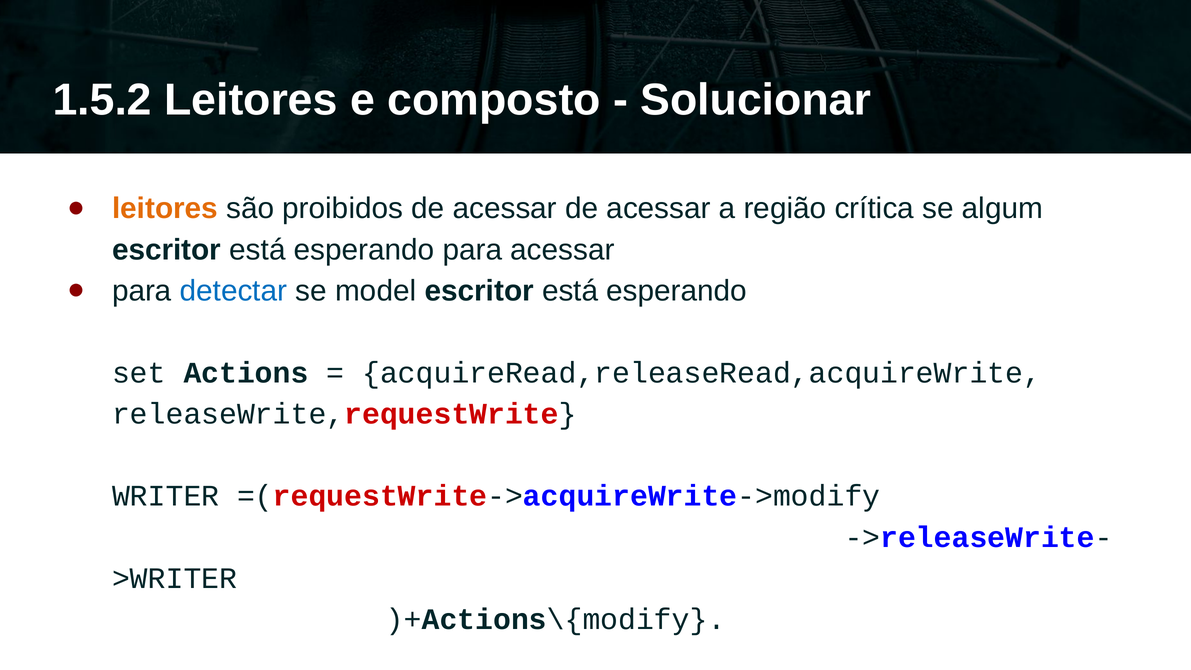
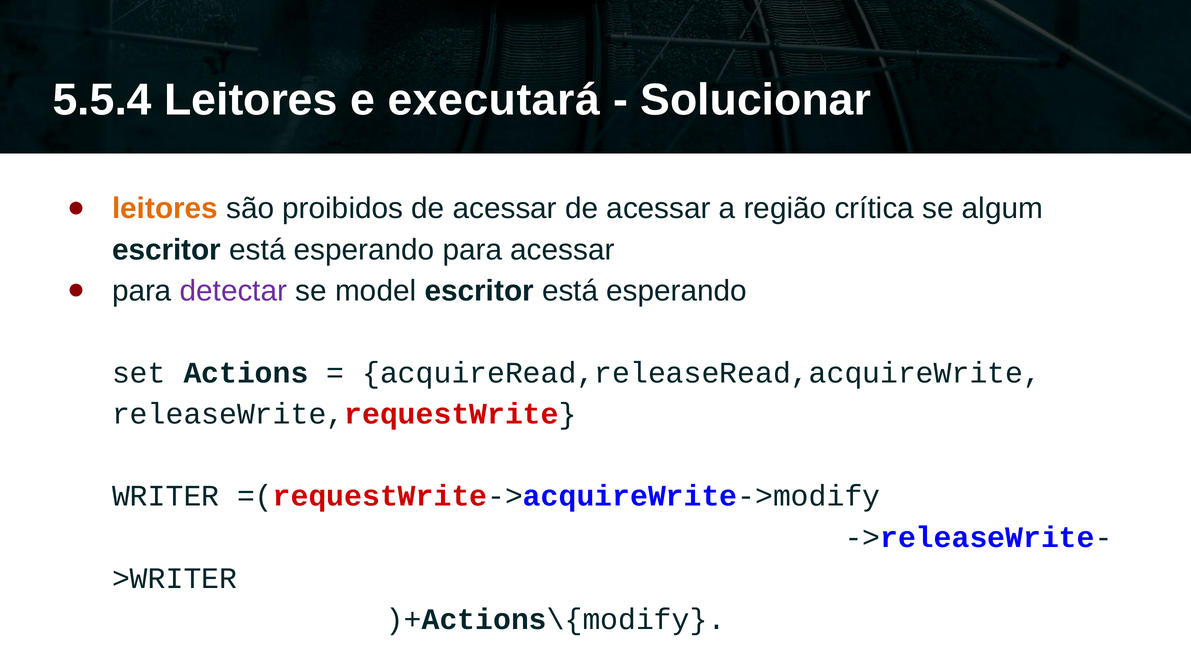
1.5.2: 1.5.2 -> 5.5.4 (102, 100)
composto: composto -> executará (494, 100)
detectar colour: blue -> purple (233, 291)
